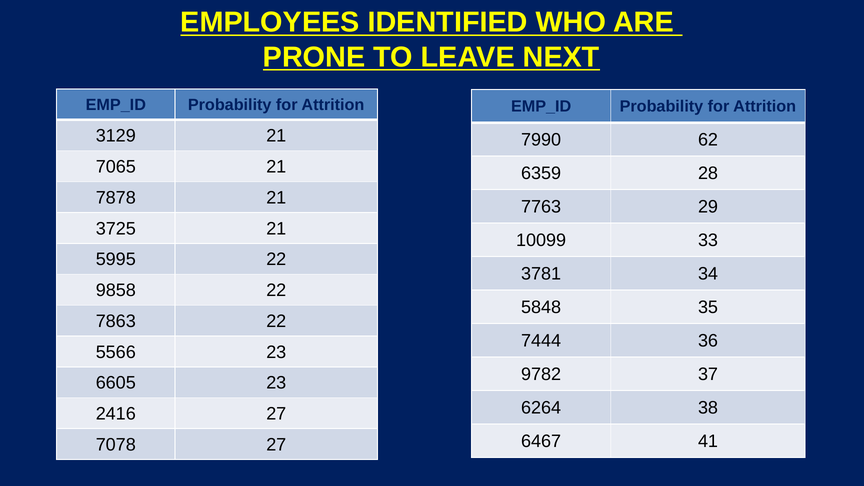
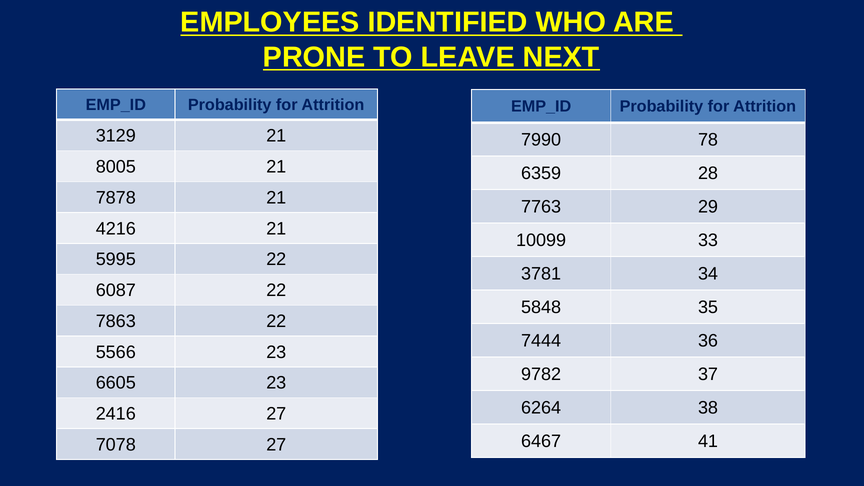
62: 62 -> 78 (708, 140)
7065: 7065 -> 8005 (116, 167)
3725: 3725 -> 4216 (116, 229)
9858: 9858 -> 6087 (116, 290)
